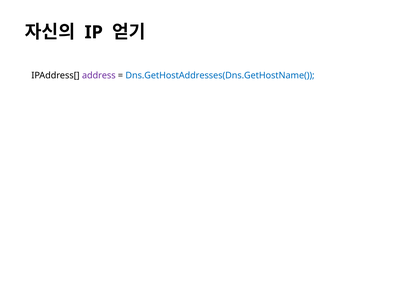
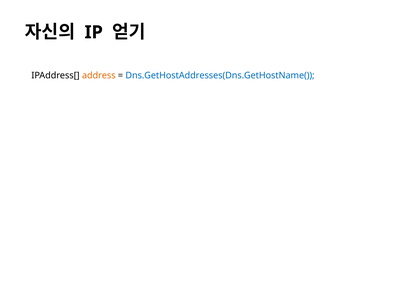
address colour: purple -> orange (99, 75)
